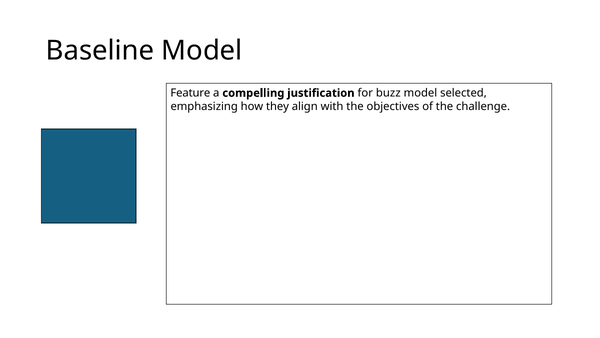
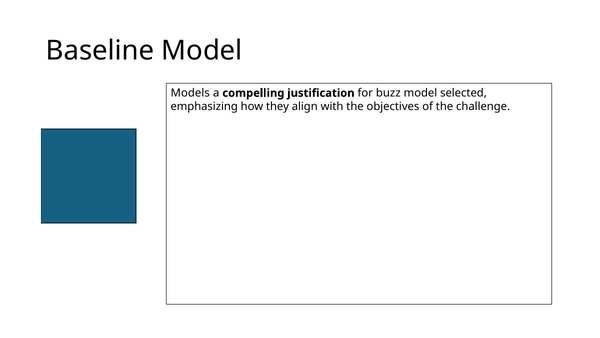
Feature: Feature -> Models (190, 93)
